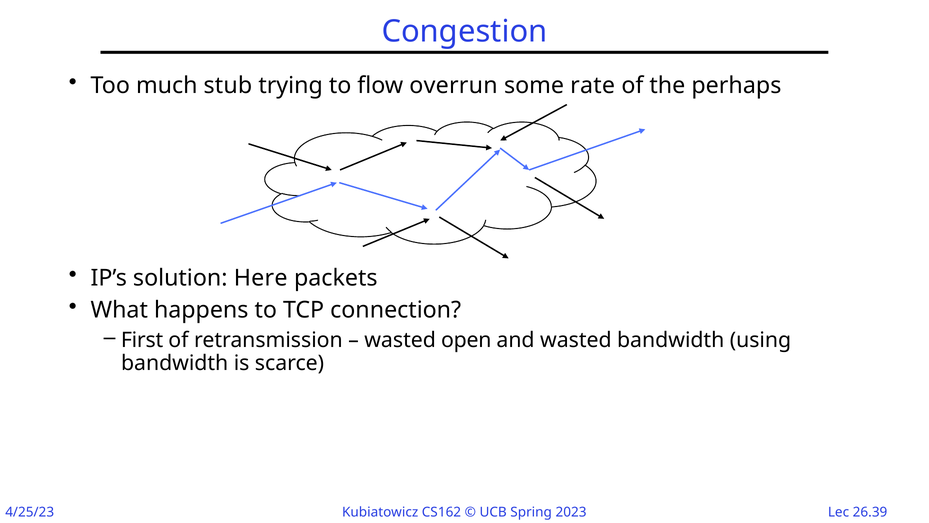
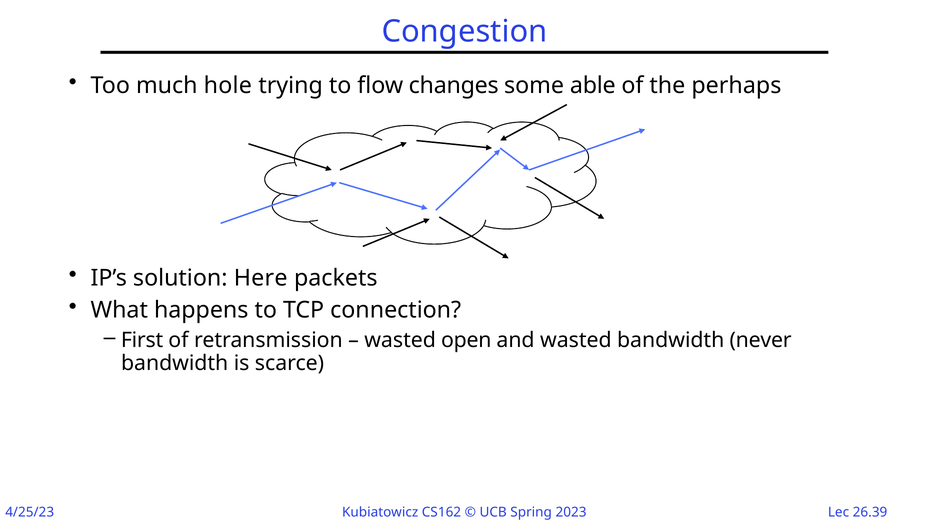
stub: stub -> hole (228, 85)
overrun: overrun -> changes (454, 85)
rate: rate -> able (593, 85)
using: using -> never (761, 340)
